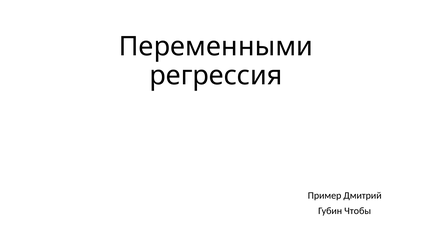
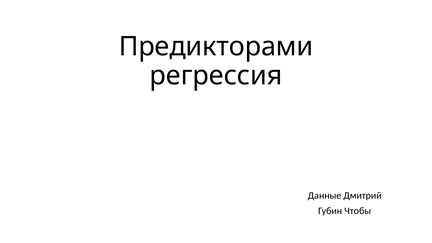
Переменными: Переменными -> Предикторами (216, 46)
Пример: Пример -> Данные (325, 196)
